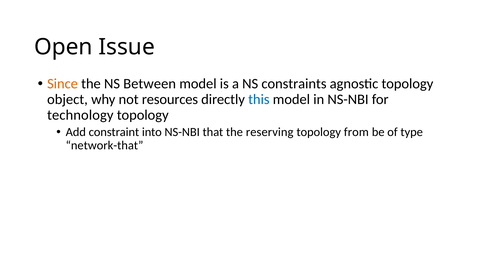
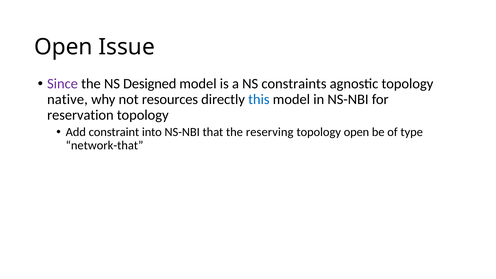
Since colour: orange -> purple (63, 84)
Between: Between -> Designed (150, 84)
object: object -> native (67, 99)
technology: technology -> reservation (80, 115)
topology from: from -> open (356, 132)
